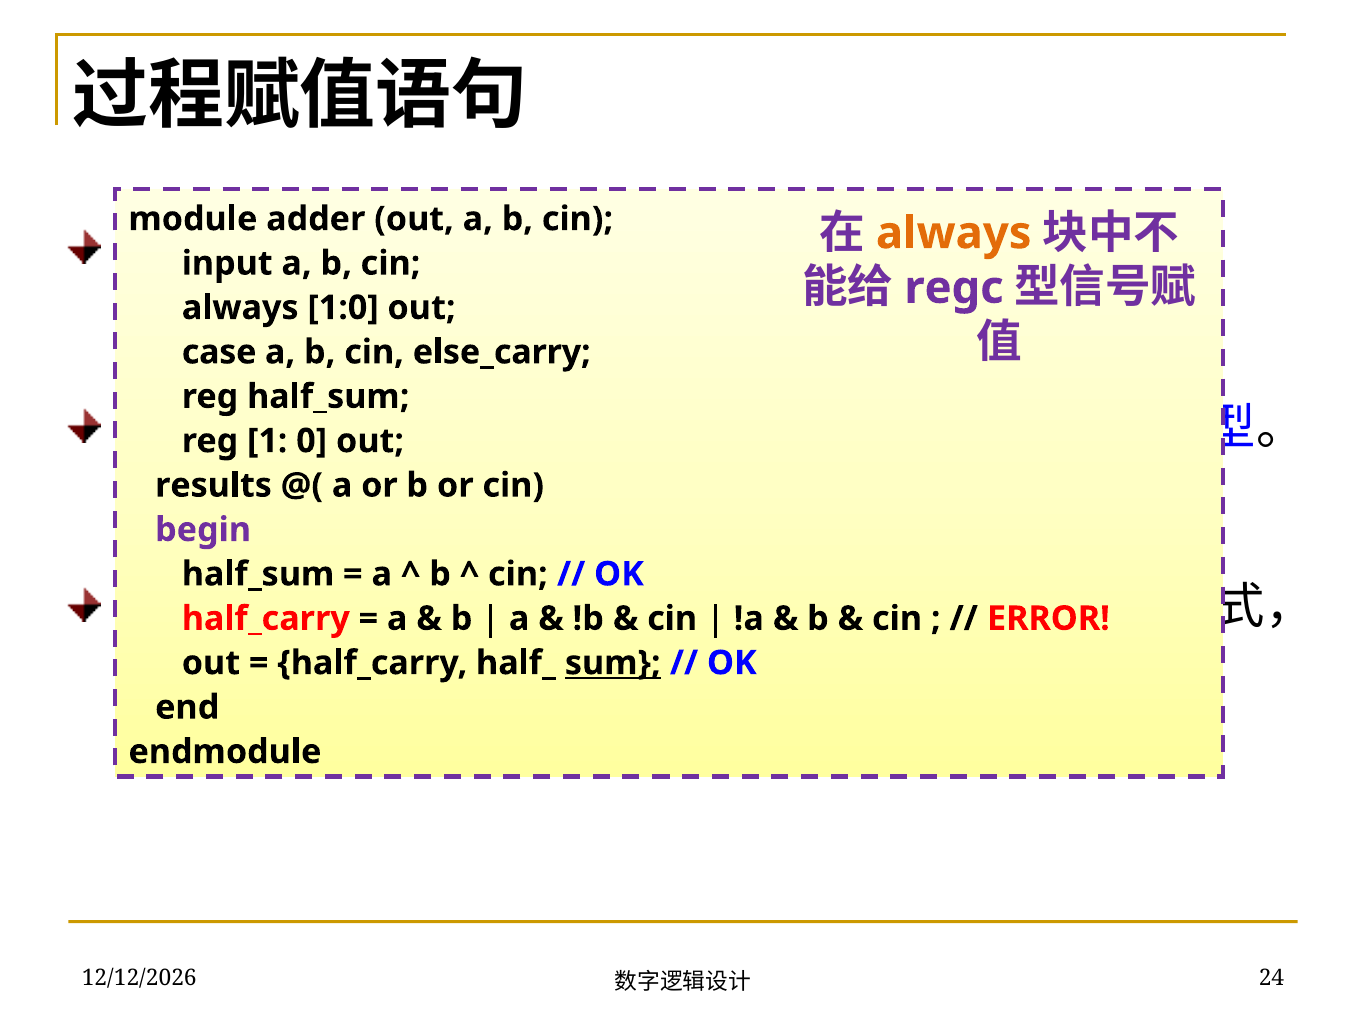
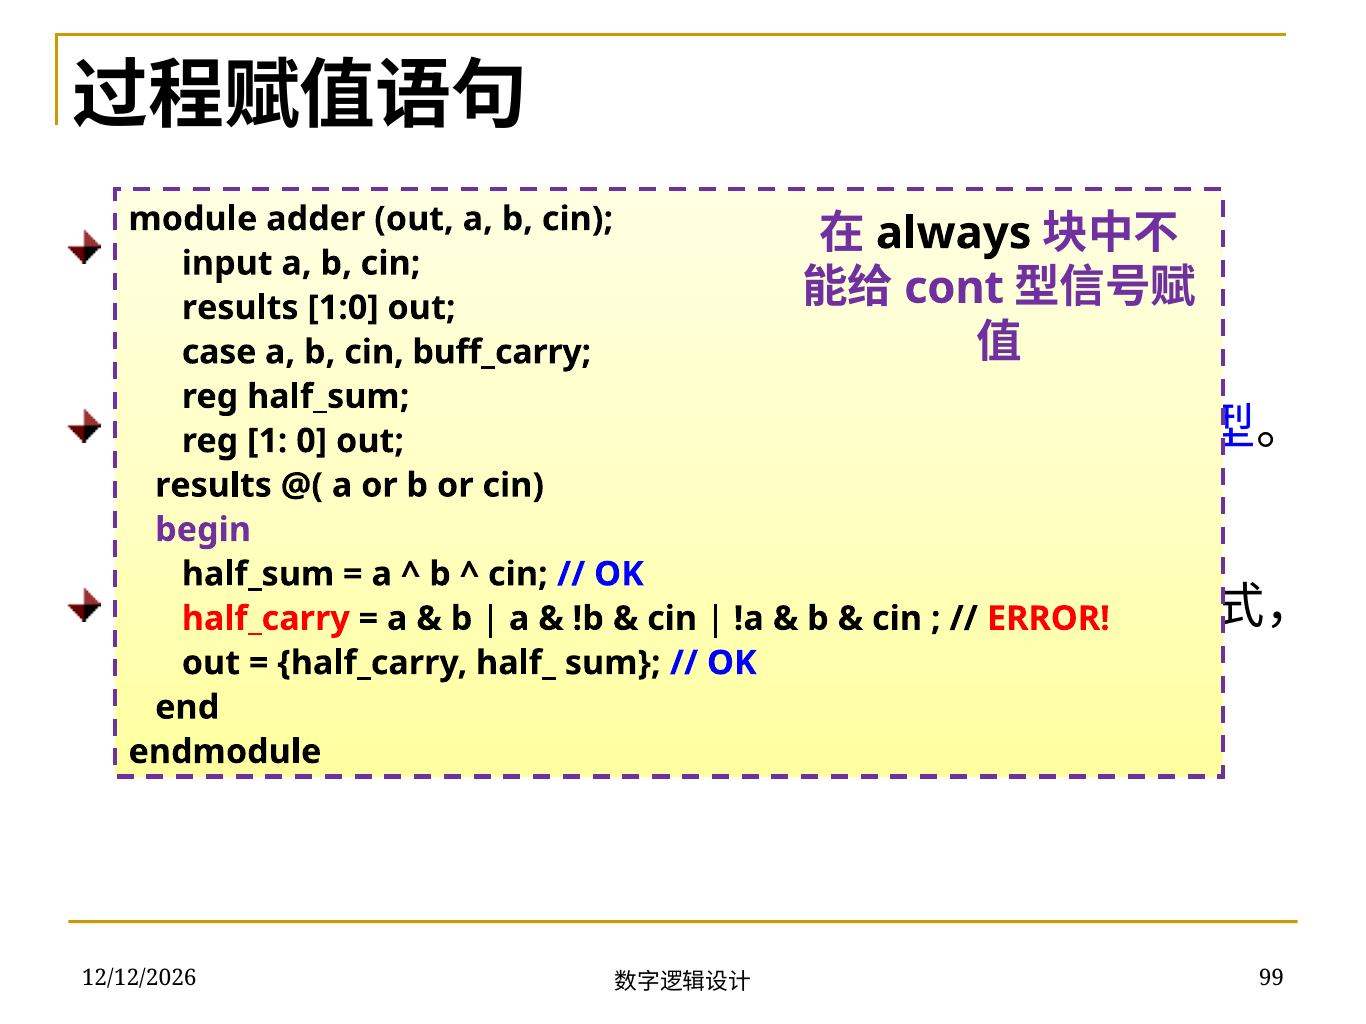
always colour: orange -> black (954, 233)
regc: regc -> cont (954, 288)
always: always -> results (240, 308)
else_carry: else_carry -> buff_carry (502, 352)
sum underline: present -> none (613, 663)
24: 24 -> 99 (1271, 978)
